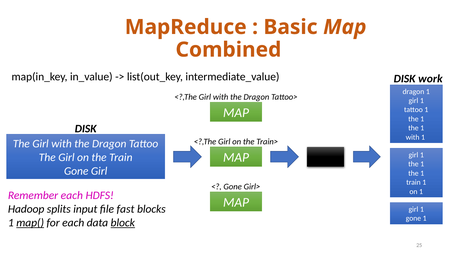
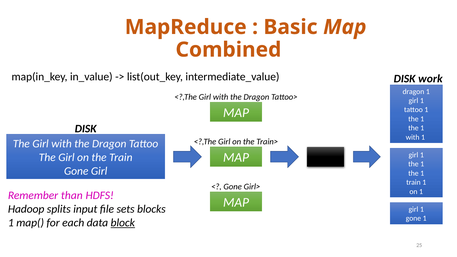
Remember each: each -> than (72, 195)
fast: fast -> sets (126, 209)
map( underline: present -> none (30, 223)
